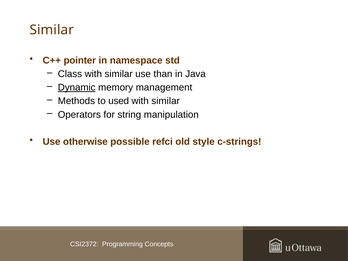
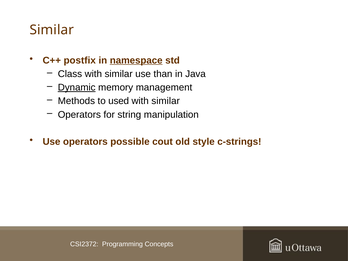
pointer: pointer -> postfix (80, 60)
namespace underline: none -> present (136, 60)
Use otherwise: otherwise -> operators (85, 142)
refci: refci -> cout (163, 142)
